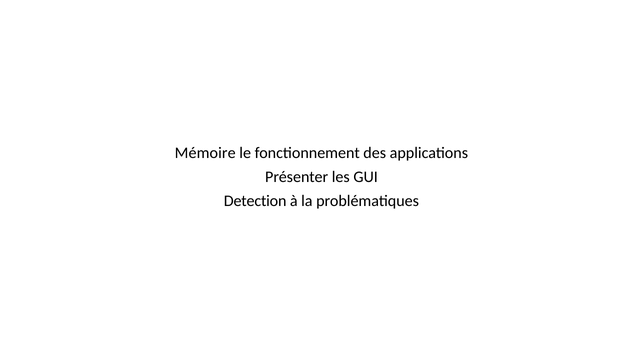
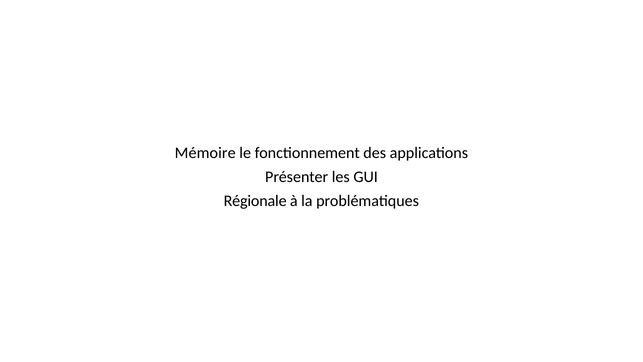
Detection: Detection -> Régionale (255, 201)
